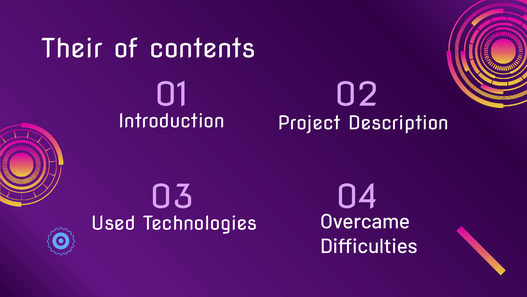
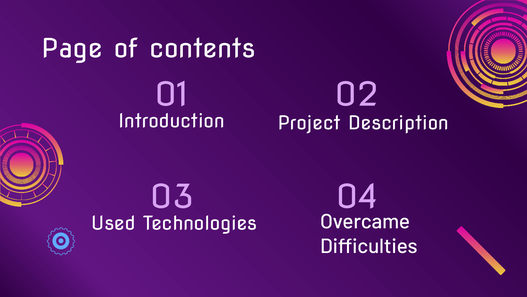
Their: Their -> Page (72, 49)
